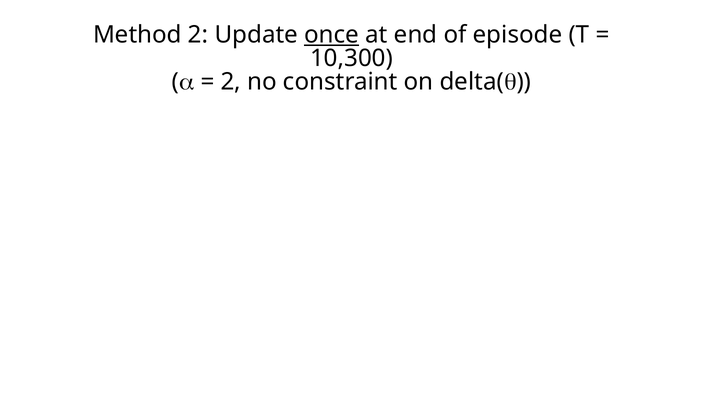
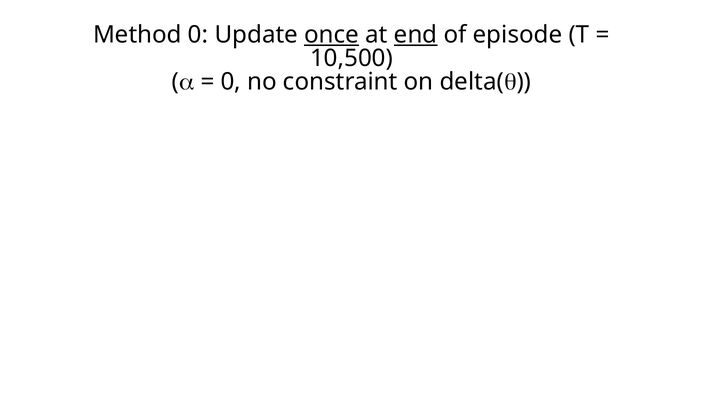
Method 2: 2 -> 0 (198, 35)
end underline: none -> present (416, 35)
10,300: 10,300 -> 10,500 (351, 58)
2: 2 -> 0 (231, 82)
